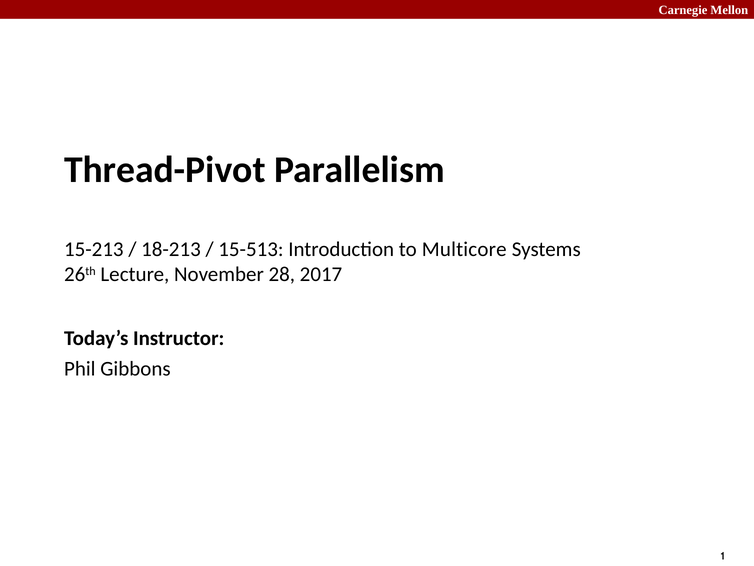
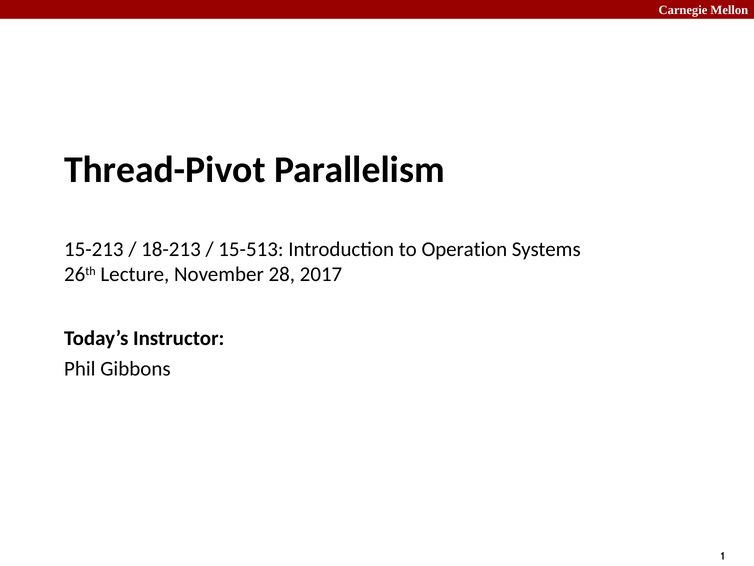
Multicore: Multicore -> Operation (464, 249)
